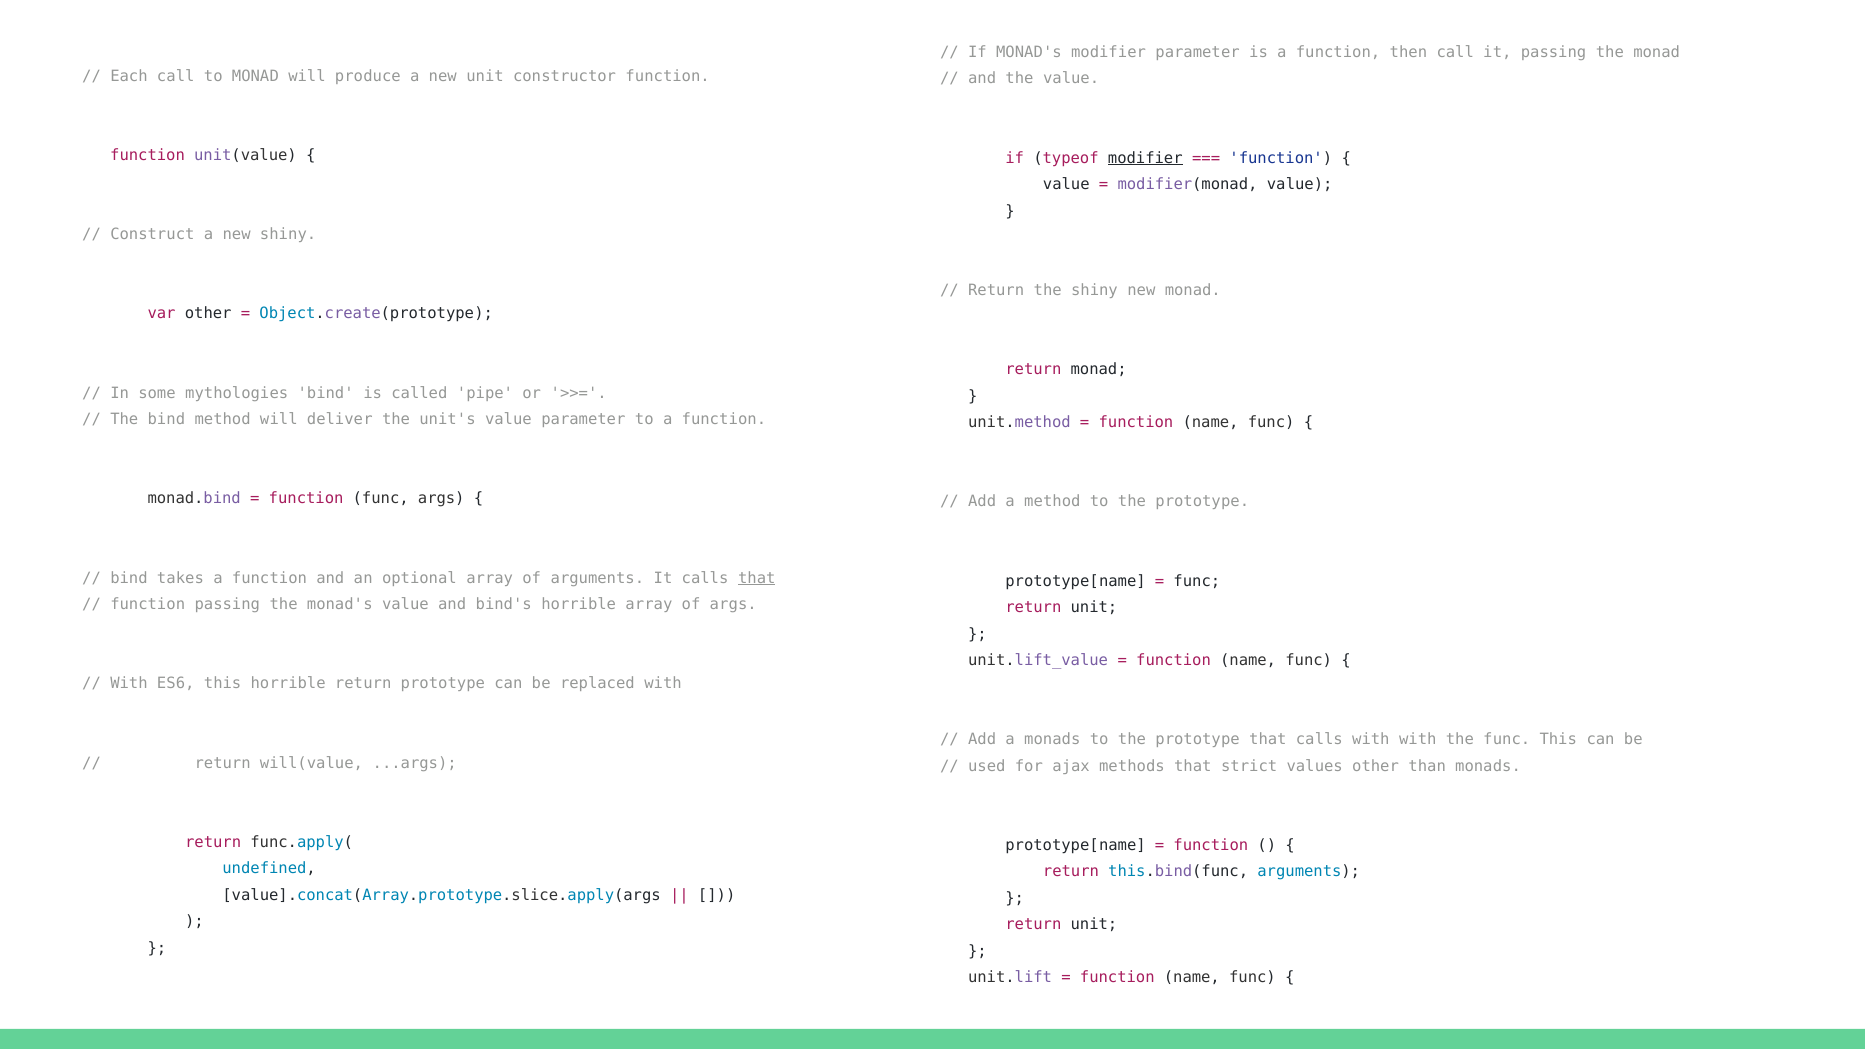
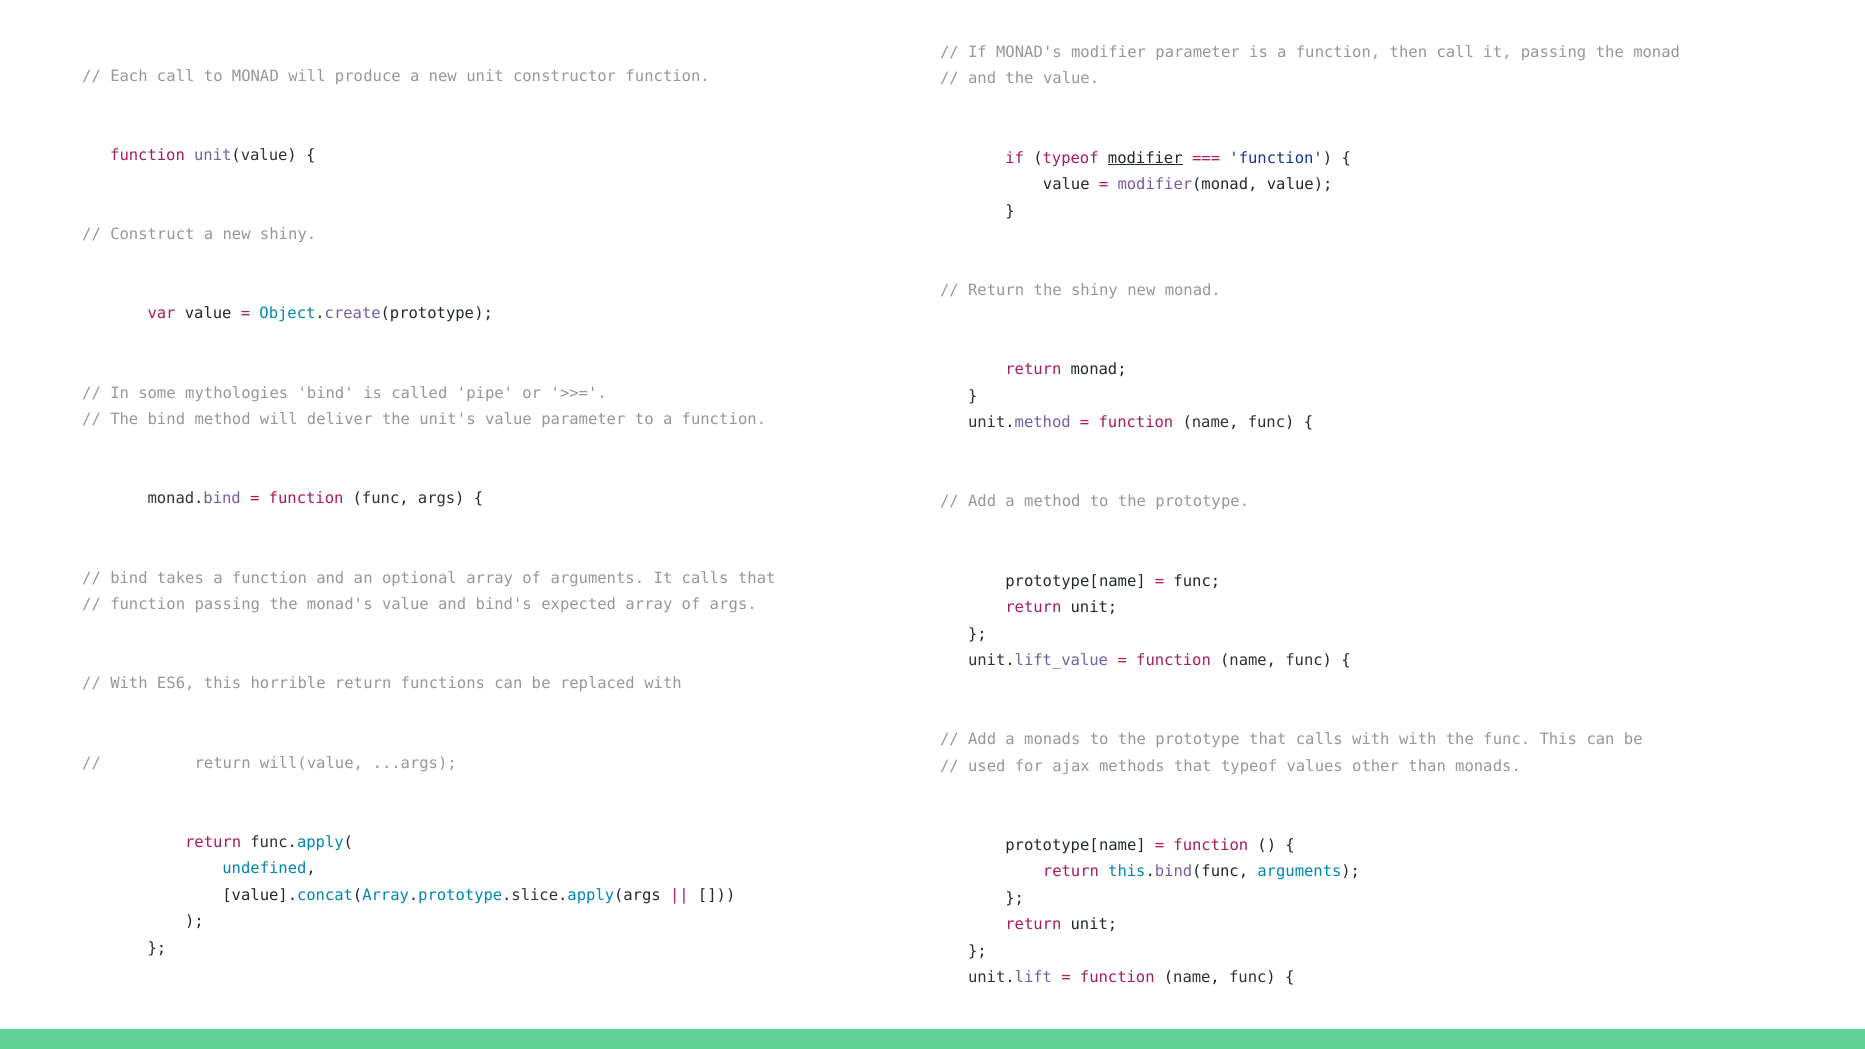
var other: other -> value (208, 314)
that underline: present -> none (757, 578)
bind's horrible: horrible -> expected (579, 605)
return prototype: prototype -> functions (443, 684)
that strict: strict -> typeof (1249, 766)
